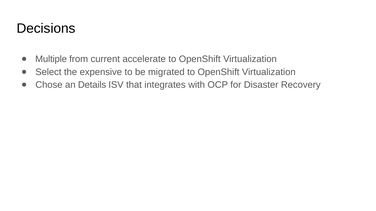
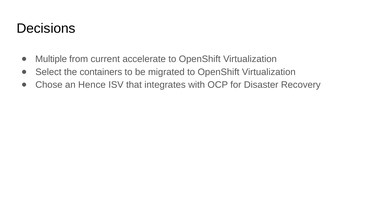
expensive: expensive -> containers (101, 72)
Details: Details -> Hence (92, 85)
